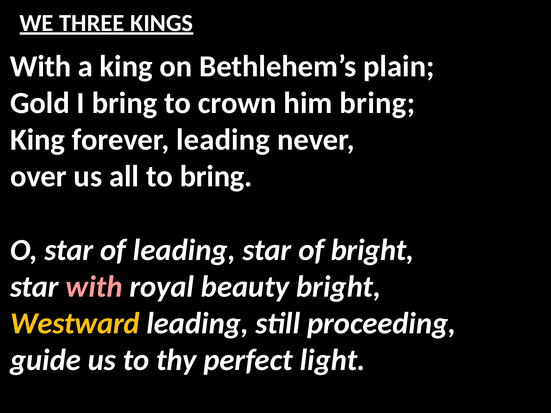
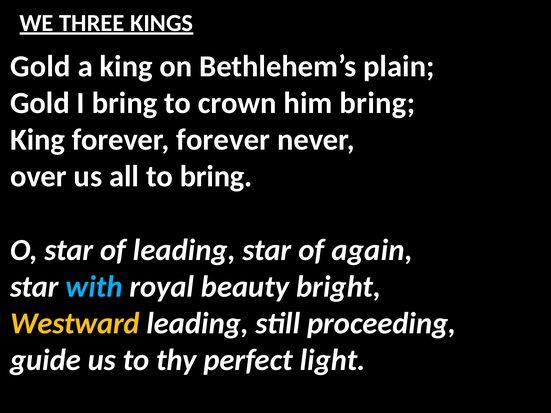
With: With -> Gold (40, 66)
forever leading: leading -> forever (223, 140)
of bright: bright -> again (372, 250)
with colour: pink -> light blue (94, 287)
